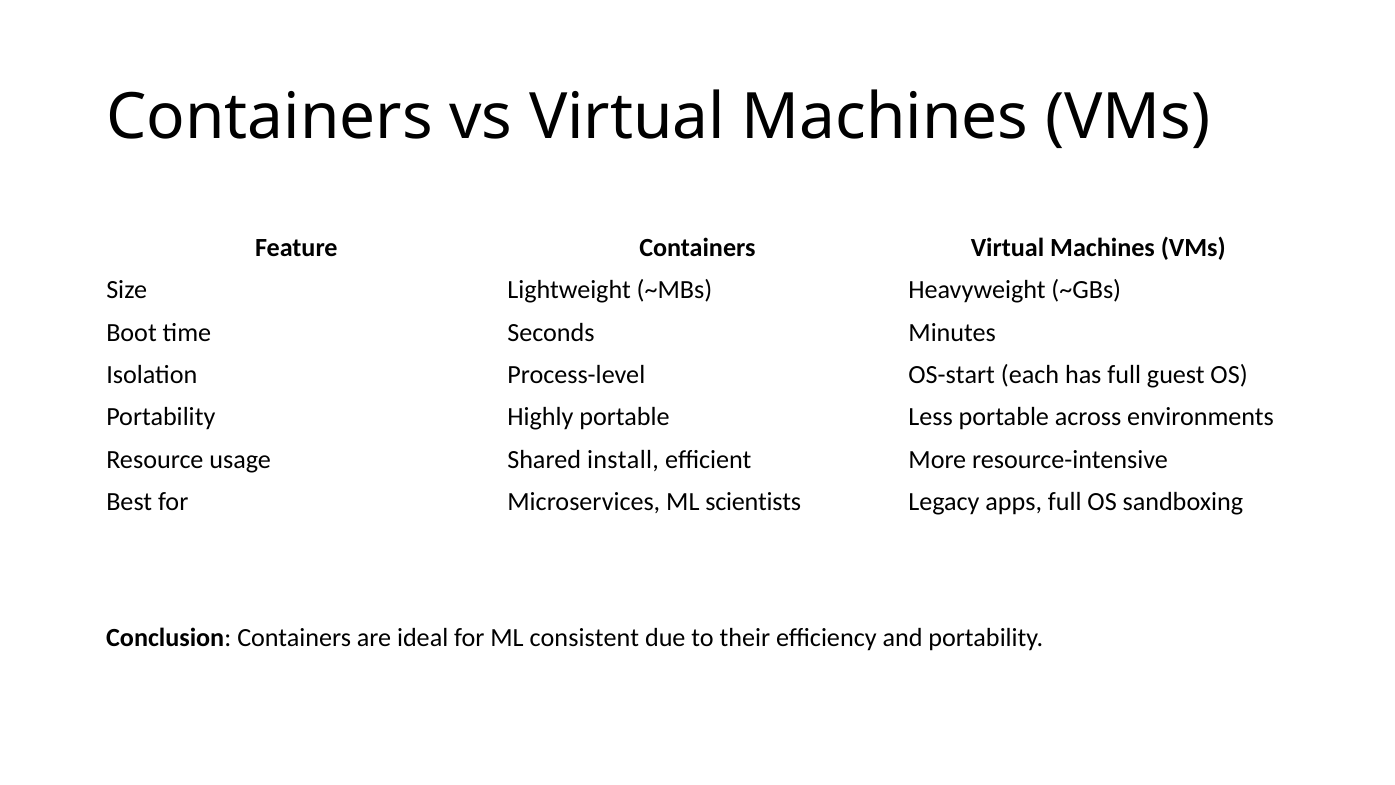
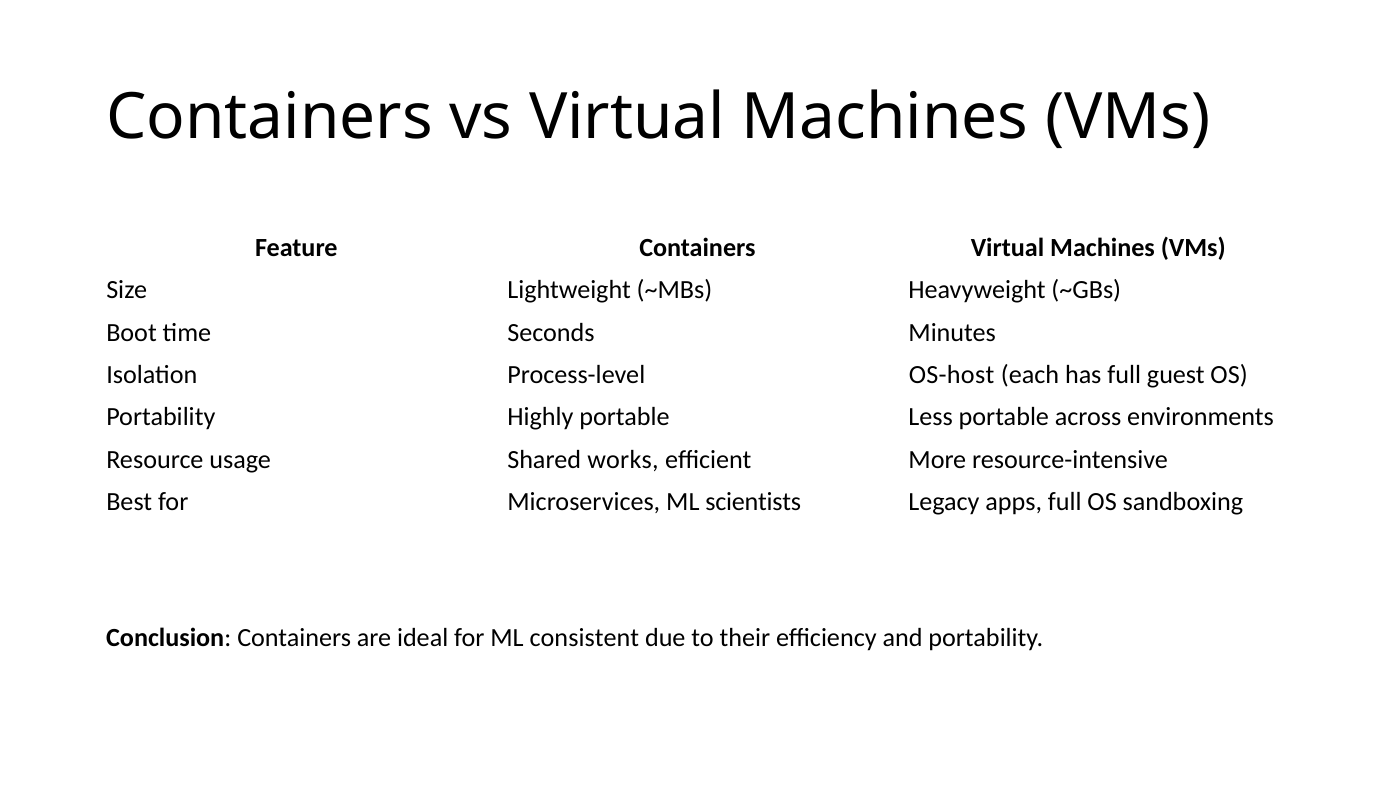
OS-start: OS-start -> OS-host (952, 375)
install: install -> works (623, 460)
